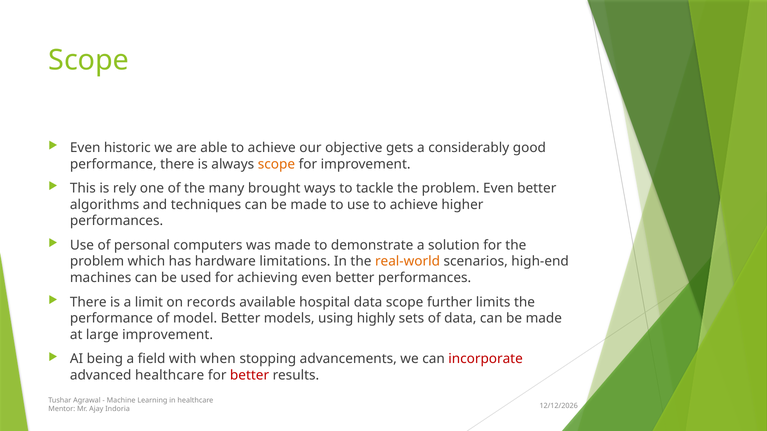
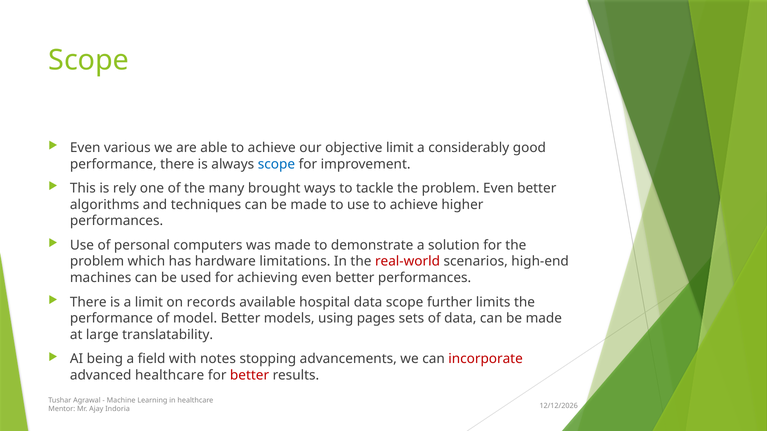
historic: historic -> various (127, 148)
objective gets: gets -> limit (400, 148)
scope colour: orange -> blue (276, 164)
real-world colour: orange -> red (408, 262)
highly: highly -> pages (376, 319)
large improvement: improvement -> translatability (168, 335)
when: when -> notes (218, 359)
